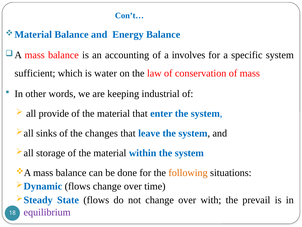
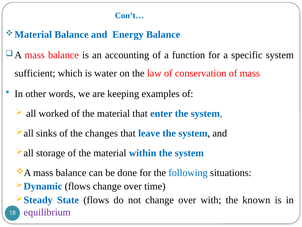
involves: involves -> function (189, 55)
industrial: industrial -> examples (161, 94)
provide: provide -> worked (54, 113)
following colour: orange -> blue (188, 172)
prevail: prevail -> known (256, 200)
